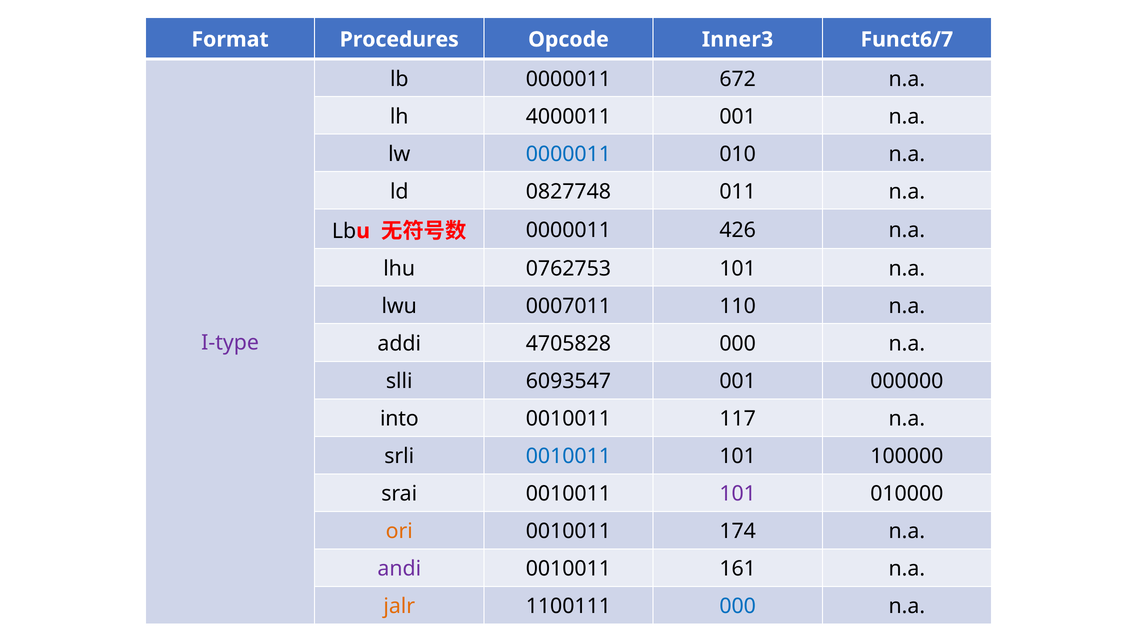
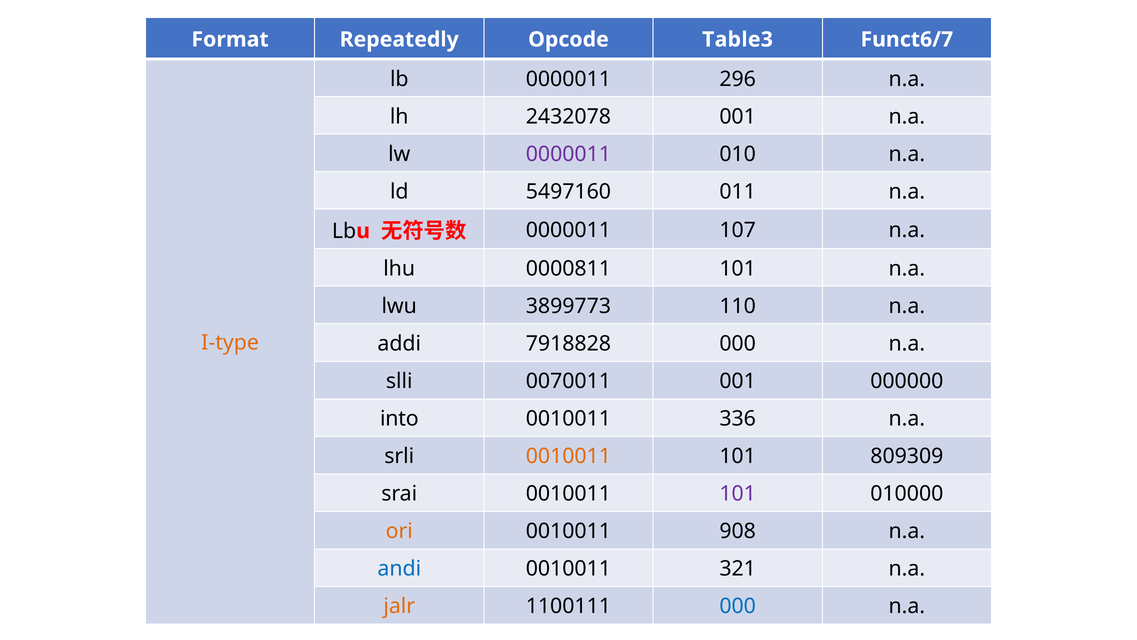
Procedures: Procedures -> Repeatedly (399, 39)
Inner3: Inner3 -> Table3 (738, 39)
672: 672 -> 296 (738, 79)
4000011: 4000011 -> 2432078 (568, 116)
0000011 colour: blue -> purple (568, 154)
0827748: 0827748 -> 5497160 (568, 191)
426: 426 -> 107 (738, 230)
0762753: 0762753 -> 0000811 (568, 268)
0007011: 0007011 -> 3899773 (568, 306)
I-type colour: purple -> orange (230, 342)
4705828: 4705828 -> 7918828 (568, 343)
6093547: 6093547 -> 0070011 (568, 381)
117: 117 -> 336 (738, 418)
0010011 colour: blue -> orange (568, 456)
100000: 100000 -> 809309 (907, 456)
174: 174 -> 908 (738, 531)
andi colour: purple -> blue (399, 568)
161: 161 -> 321 (738, 568)
